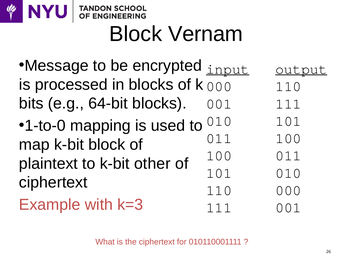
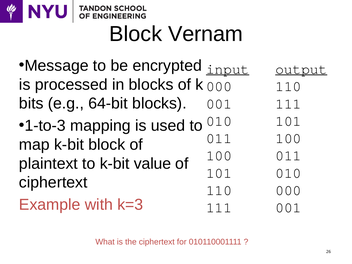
1-to-0: 1-to-0 -> 1-to-3 (45, 126)
other: other -> value (153, 164)
